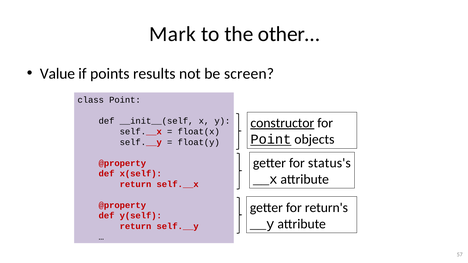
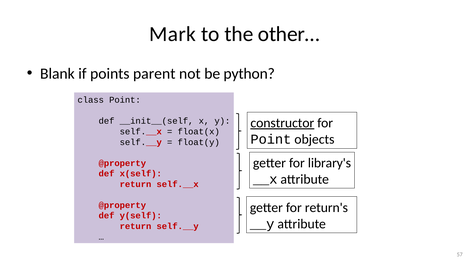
Value: Value -> Blank (57, 74)
results: results -> parent (154, 74)
screen: screen -> python (249, 74)
Point underline: present -> none (271, 140)
status's: status's -> library's (329, 163)
